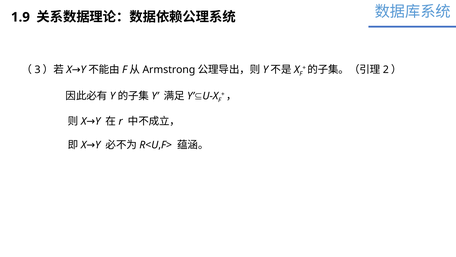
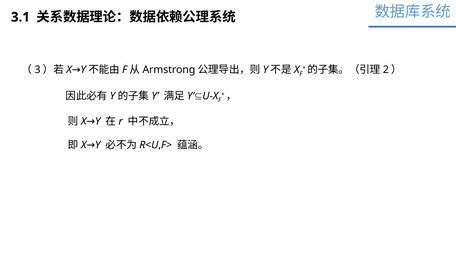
1.9: 1.9 -> 3.1 (20, 17)
